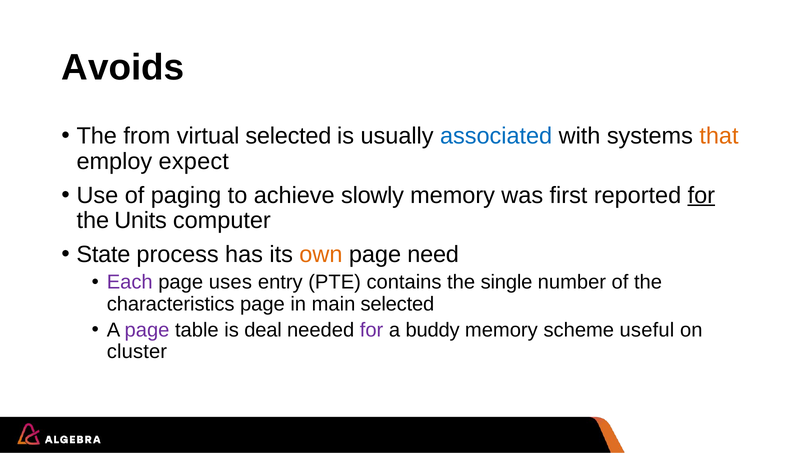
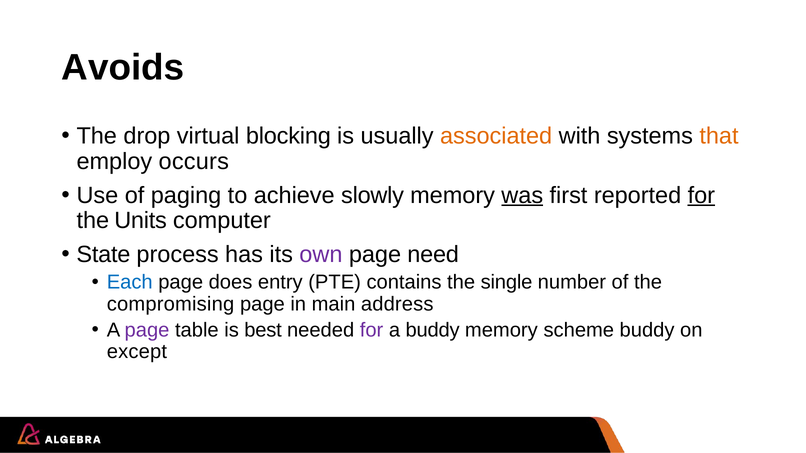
from: from -> drop (147, 136)
virtual selected: selected -> blocking (288, 136)
associated colour: blue -> orange (496, 136)
expect: expect -> occurs (194, 162)
was underline: none -> present (522, 195)
own colour: orange -> purple (321, 255)
Each colour: purple -> blue (130, 282)
uses: uses -> does (230, 282)
characteristics: characteristics -> compromising (171, 304)
main selected: selected -> address (397, 304)
deal: deal -> best (263, 330)
scheme useful: useful -> buddy (647, 330)
cluster: cluster -> except (137, 352)
